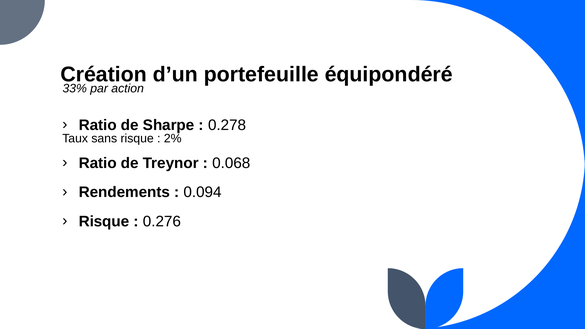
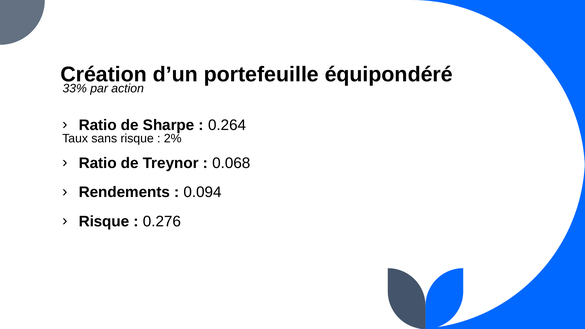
0.278: 0.278 -> 0.264 (227, 125)
